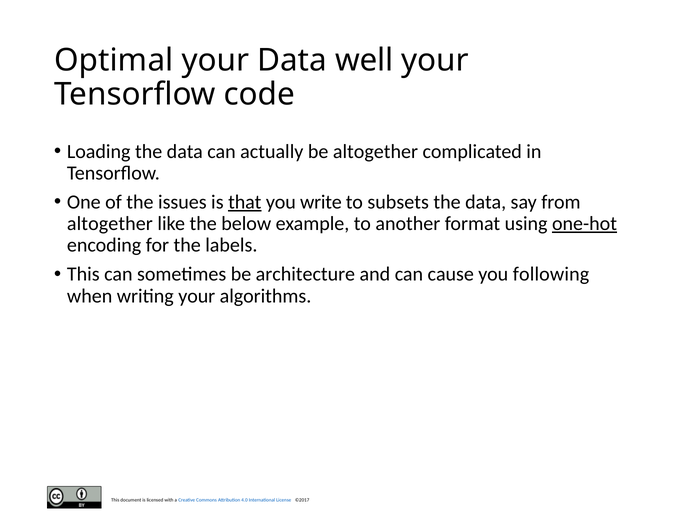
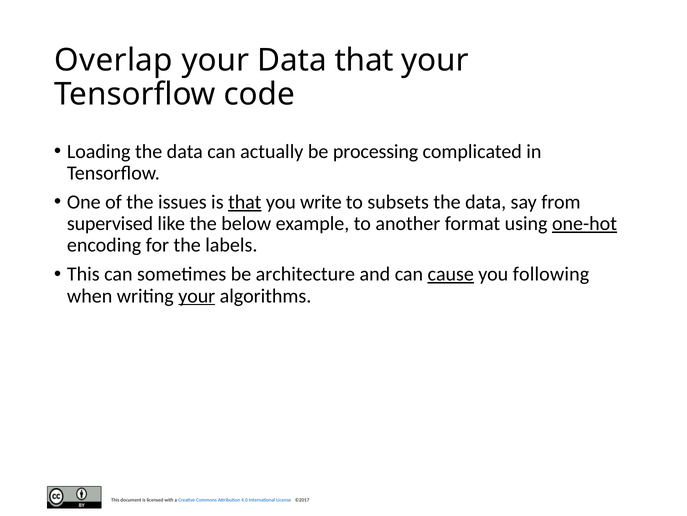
Optimal: Optimal -> Overlap (114, 60)
Data well: well -> that (364, 60)
be altogether: altogether -> processing (376, 151)
altogether: altogether -> supervised (110, 223)
cause underline: none -> present (451, 274)
your underline: none -> present (197, 295)
